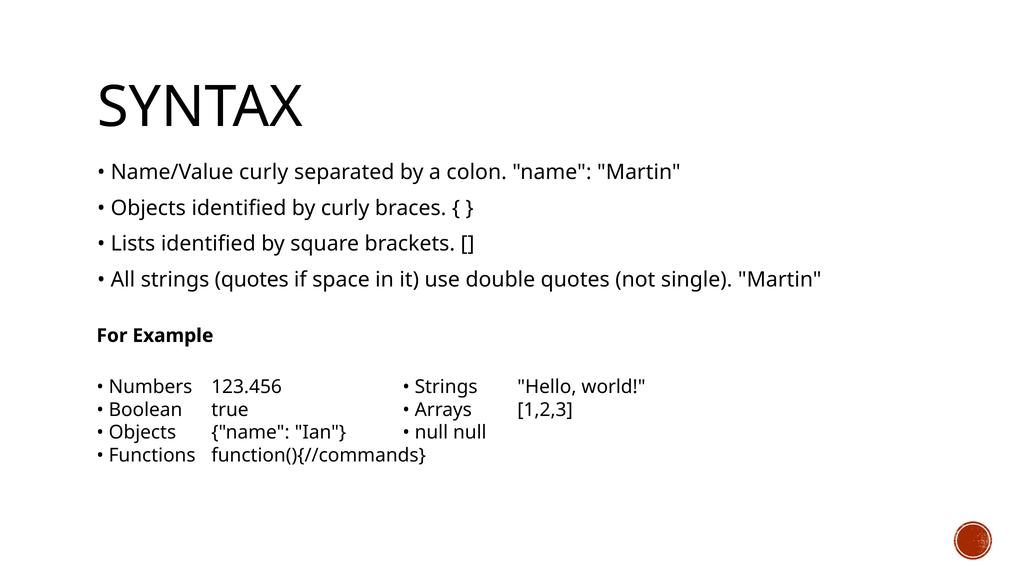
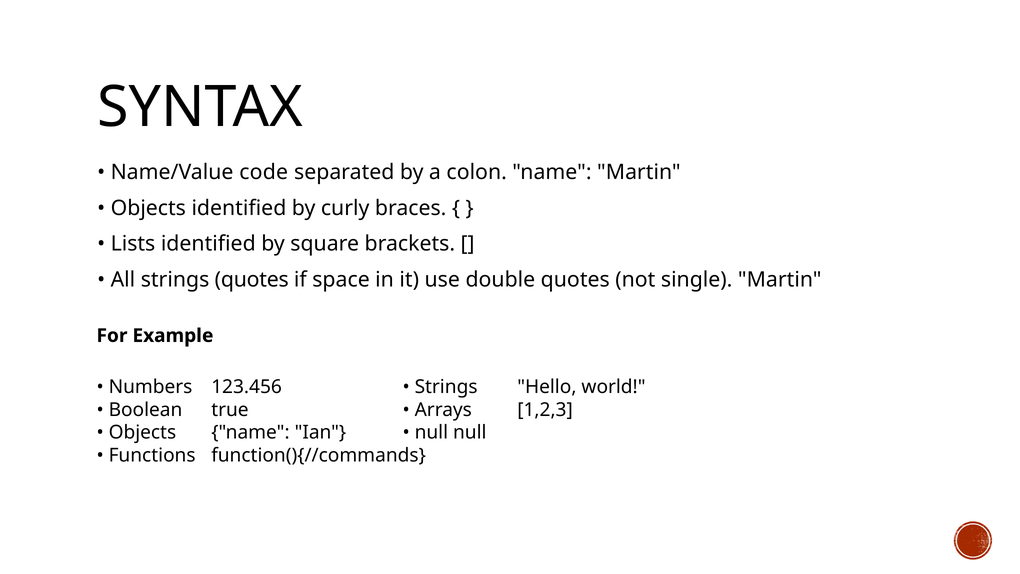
Name/Value curly: curly -> code (264, 172)
